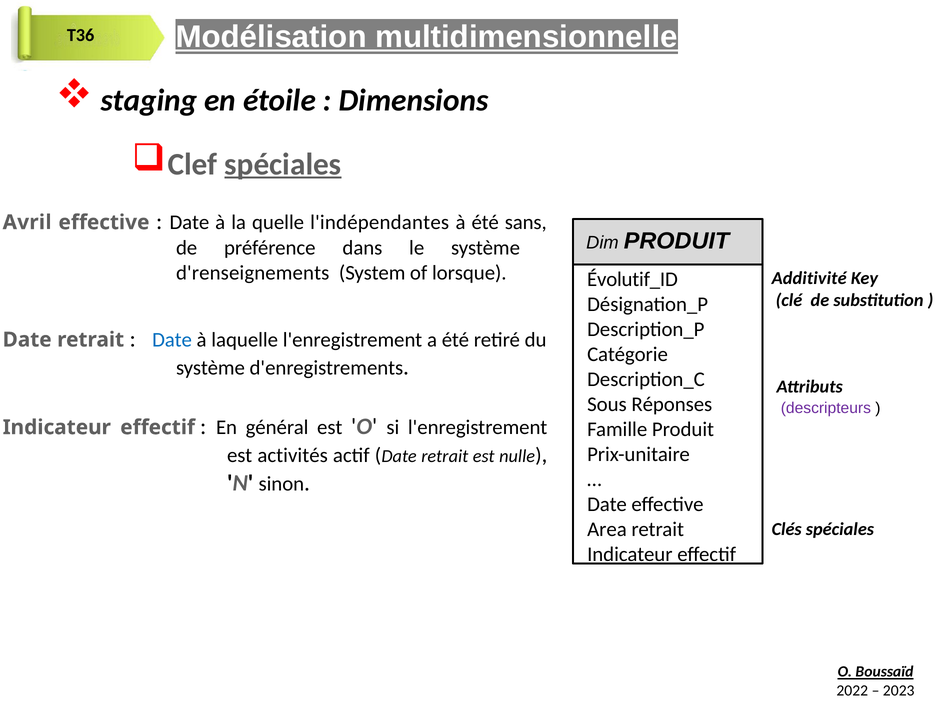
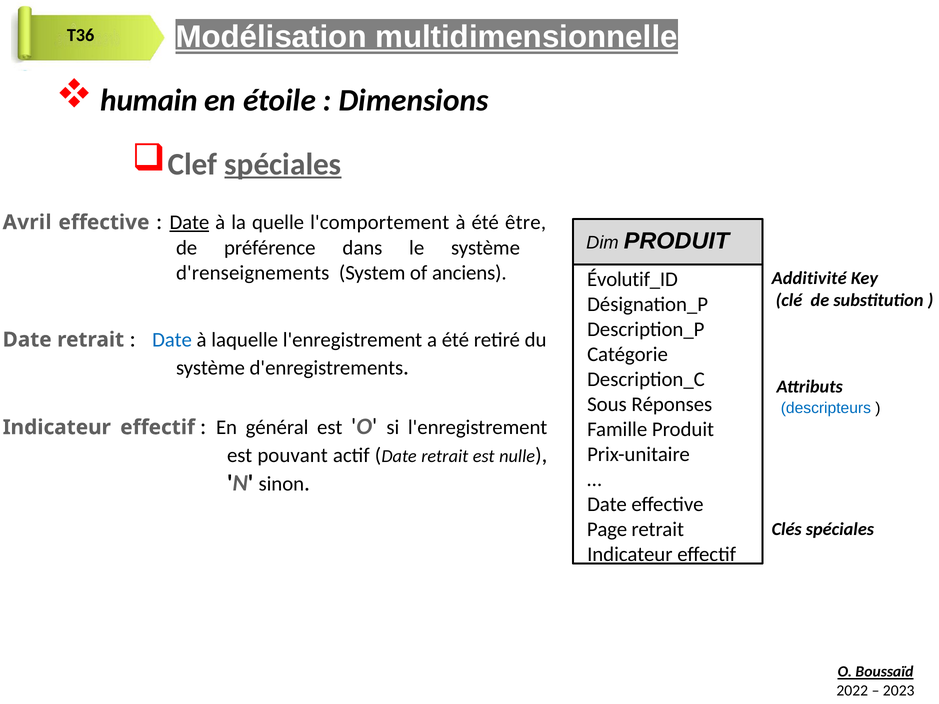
staging: staging -> humain (149, 101)
Date underline: none -> present (189, 222)
l'indépendantes: l'indépendantes -> l'comportement (380, 222)
sans: sans -> être (526, 222)
lorsque: lorsque -> anciens (469, 273)
descripteurs colour: purple -> blue (826, 408)
activités: activités -> pouvant (293, 456)
Area: Area -> Page (607, 530)
